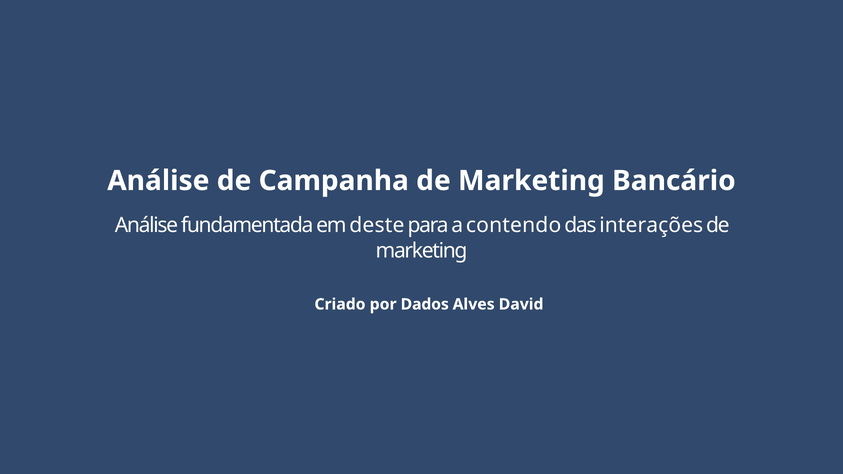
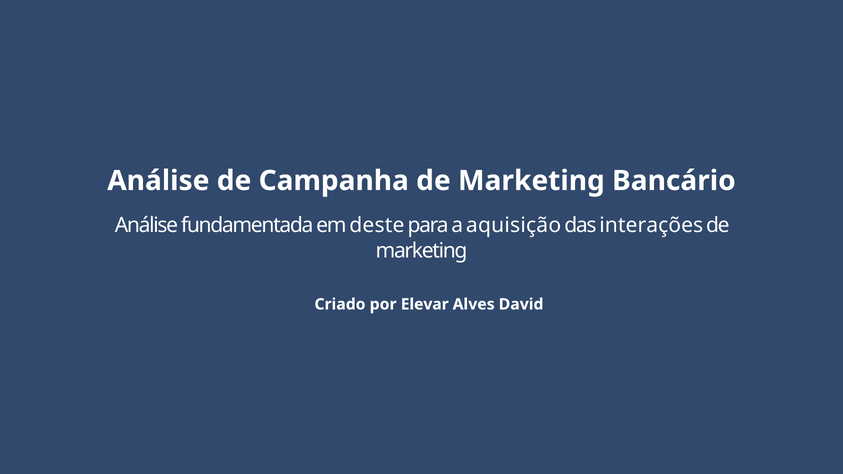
contendo: contendo -> aquisição (514, 226)
Dados: Dados -> Elevar (425, 304)
